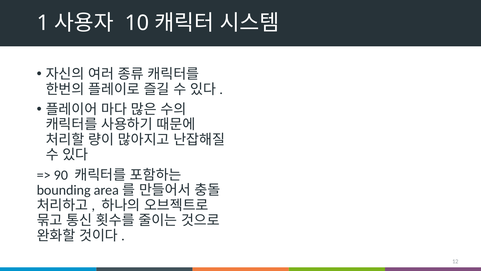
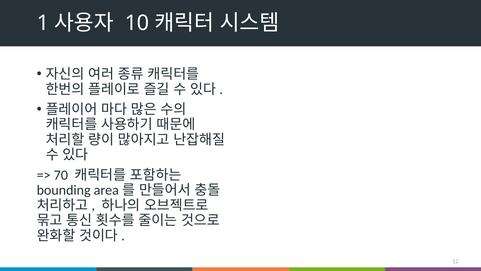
90: 90 -> 70 (61, 175)
